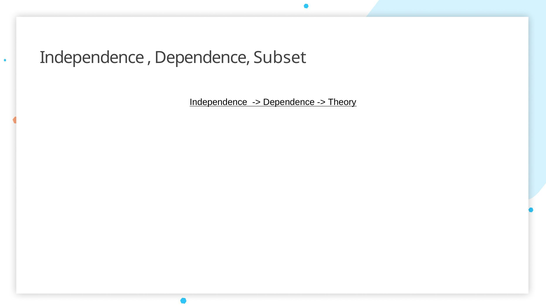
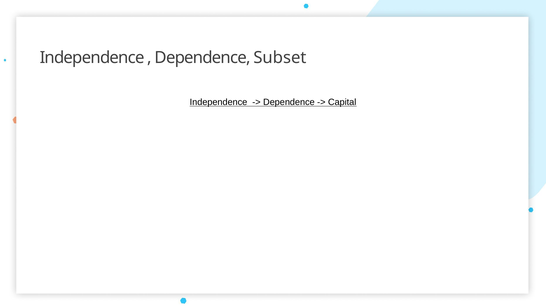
Theory: Theory -> Capital (342, 102)
